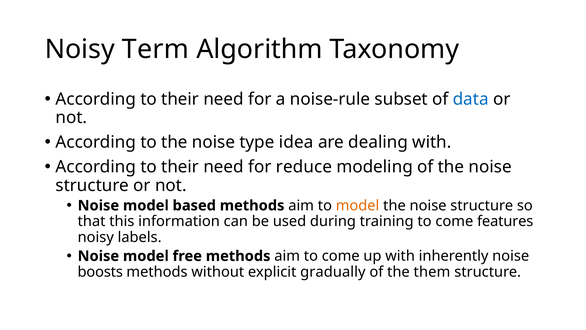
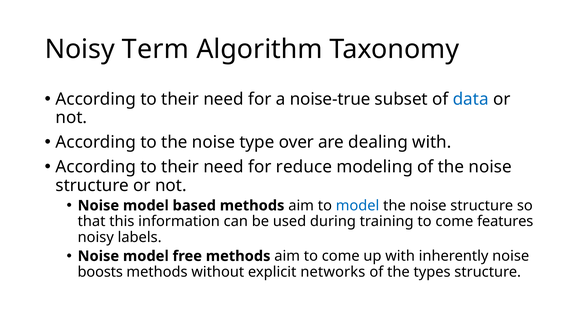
noise-rule: noise-rule -> noise-true (330, 99)
idea: idea -> over (296, 142)
model colour: orange -> blue (358, 205)
gradually: gradually -> networks (333, 272)
them: them -> types (432, 272)
